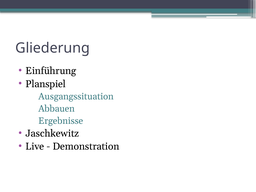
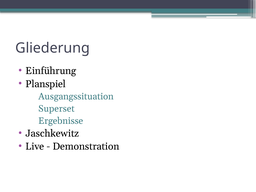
Abbauen: Abbauen -> Superset (56, 109)
